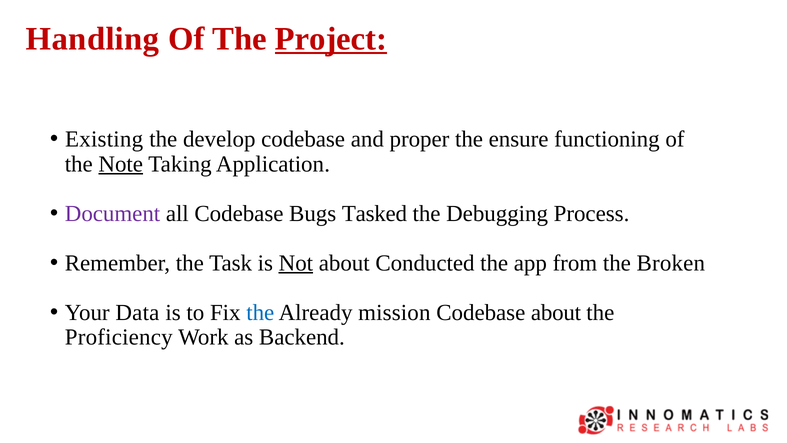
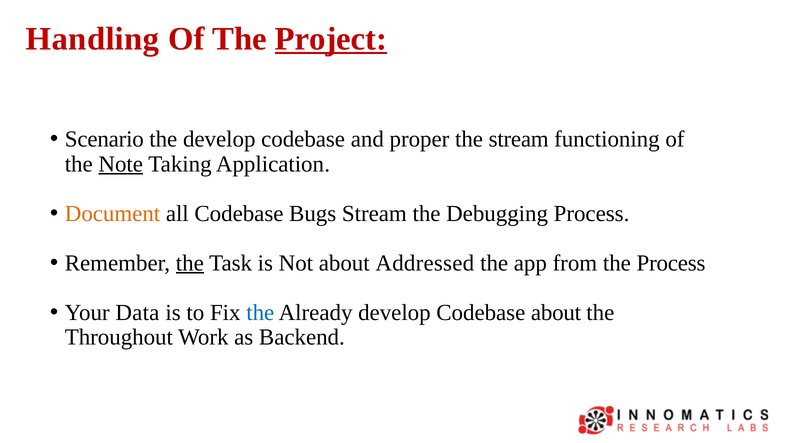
Existing: Existing -> Scenario (104, 139)
the ensure: ensure -> stream (519, 139)
Document colour: purple -> orange (113, 213)
Bugs Tasked: Tasked -> Stream (374, 213)
the underline: none -> present (190, 263)
Not underline: present -> none (296, 263)
Conducted: Conducted -> Addressed (425, 263)
the Broken: Broken -> Process (671, 263)
Already mission: mission -> develop (394, 312)
Proficiency: Proficiency -> Throughout (119, 337)
